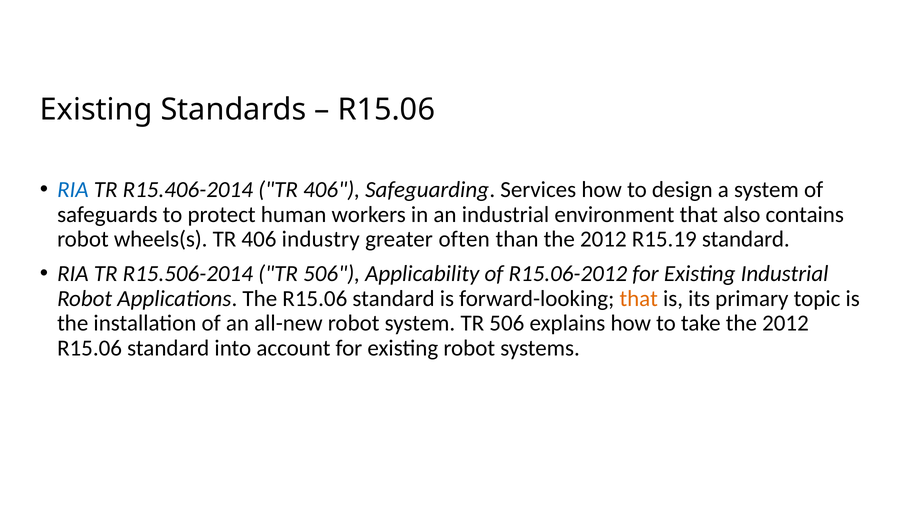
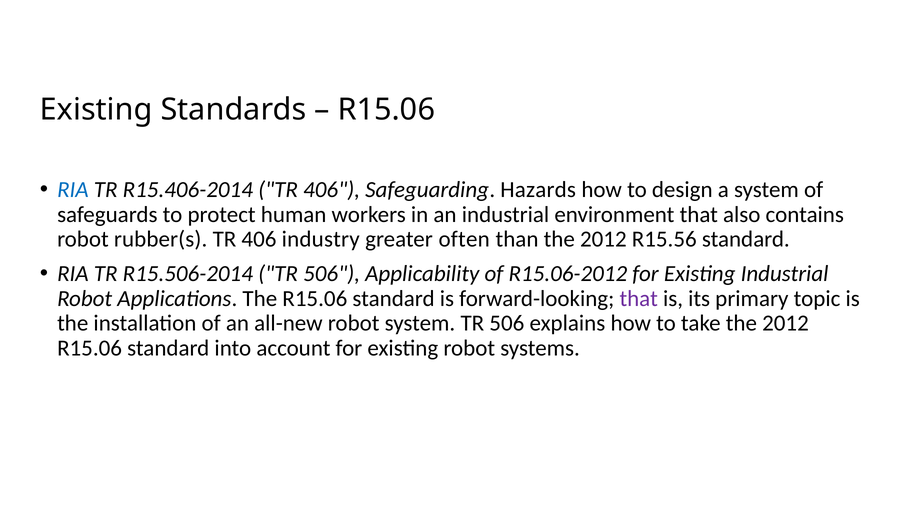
Services: Services -> Hazards (538, 190)
wheels(s: wheels(s -> rubber(s (161, 240)
R15.19: R15.19 -> R15.56 (664, 240)
that colour: orange -> purple (639, 299)
